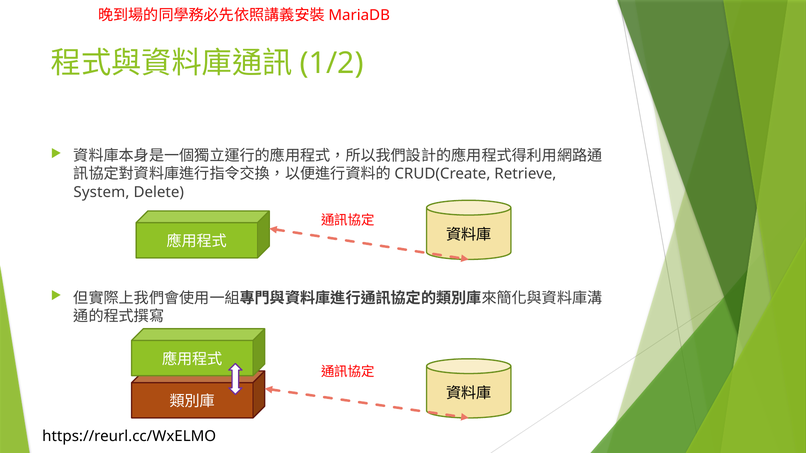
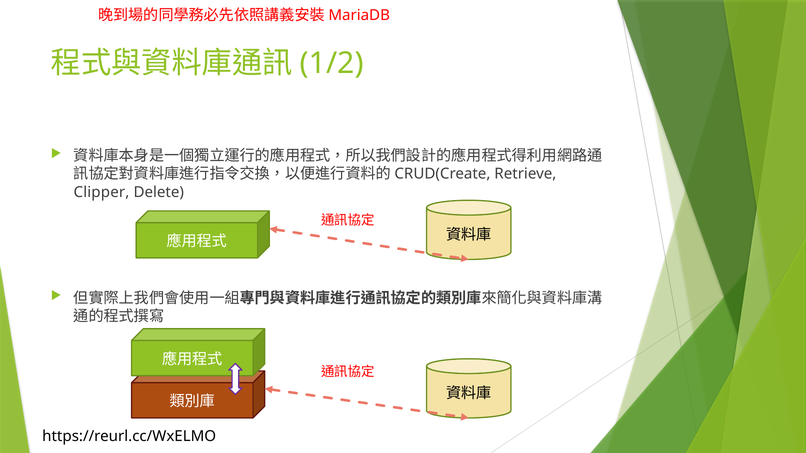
System: System -> Clipper (101, 192)
